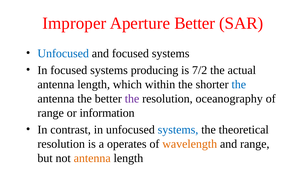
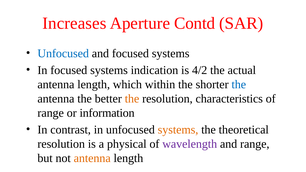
Improper: Improper -> Increases (74, 23)
Aperture Better: Better -> Contd (195, 23)
producing: producing -> indication (154, 70)
7/2: 7/2 -> 4/2 (200, 70)
the colour: purple -> orange (132, 99)
oceanography: oceanography -> characteristics (229, 99)
systems colour: blue -> orange (178, 130)
operates: operates -> physical (127, 144)
wavelength colour: orange -> purple (190, 144)
